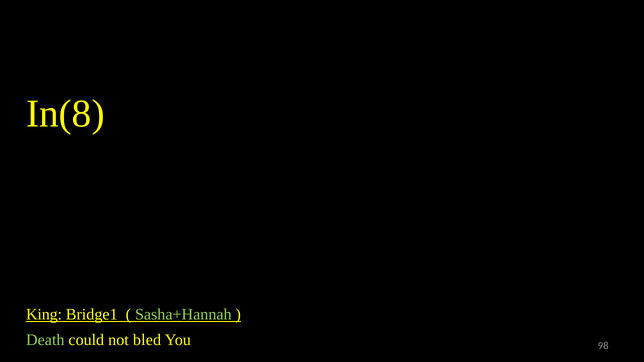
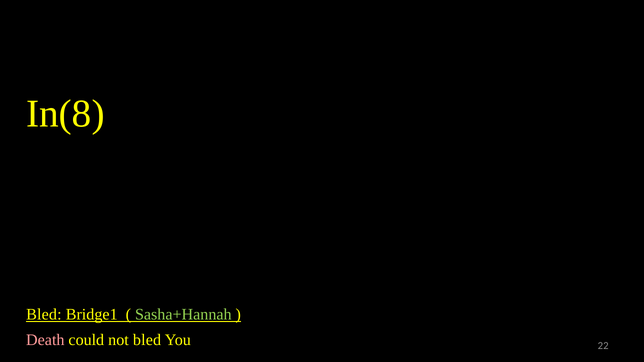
King: King -> Bled (44, 314)
Death colour: light green -> pink (45, 340)
98: 98 -> 22 (603, 346)
